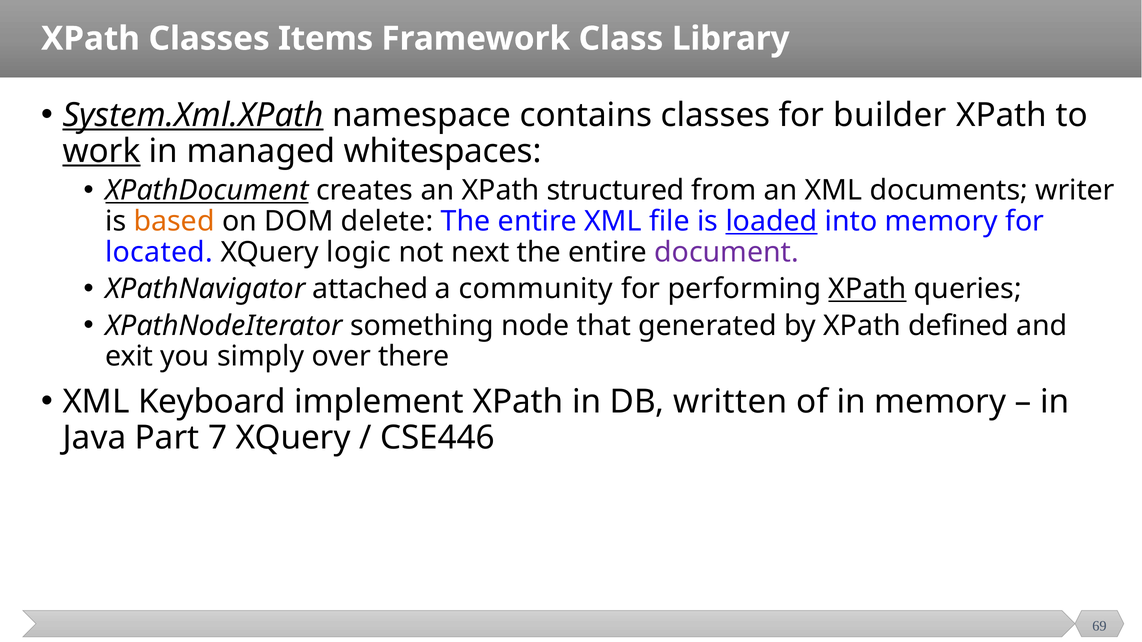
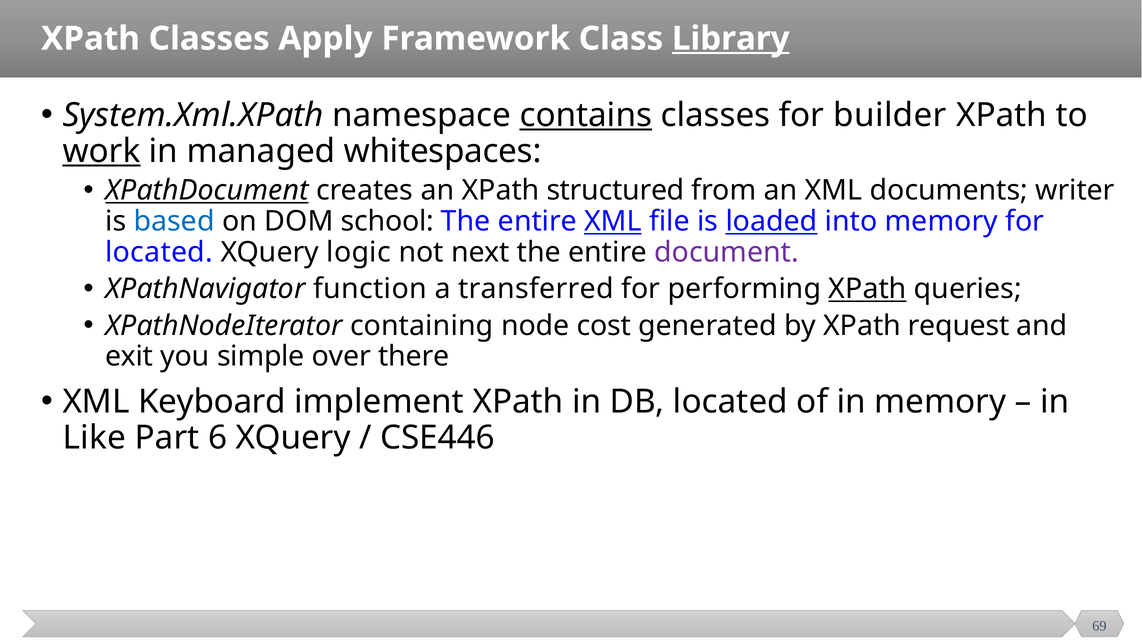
Items: Items -> Apply (325, 39)
Library underline: none -> present (731, 39)
System.Xml.XPath underline: present -> none (193, 115)
contains underline: none -> present (586, 115)
based colour: orange -> blue (174, 221)
delete: delete -> school (387, 221)
XML underline: none -> present (613, 221)
attached: attached -> function (370, 289)
community: community -> transferred (536, 289)
something: something -> containing (422, 326)
that: that -> cost (604, 326)
defined: defined -> request (959, 326)
simply: simply -> simple (261, 357)
DB written: written -> located (730, 402)
Java: Java -> Like (94, 438)
7: 7 -> 6 (218, 438)
